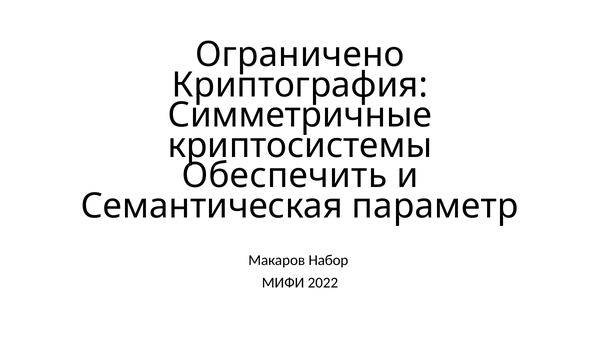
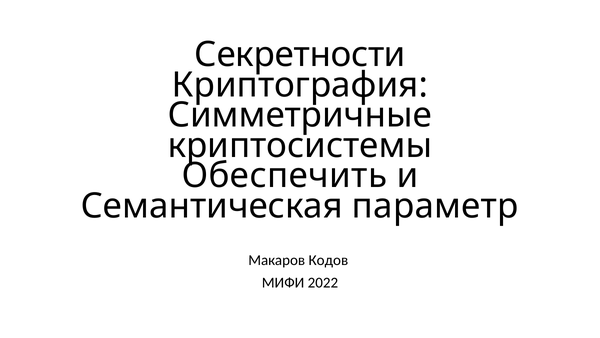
Ограничено: Ограничено -> Секретности (300, 55)
Набор: Набор -> Кодов (328, 260)
